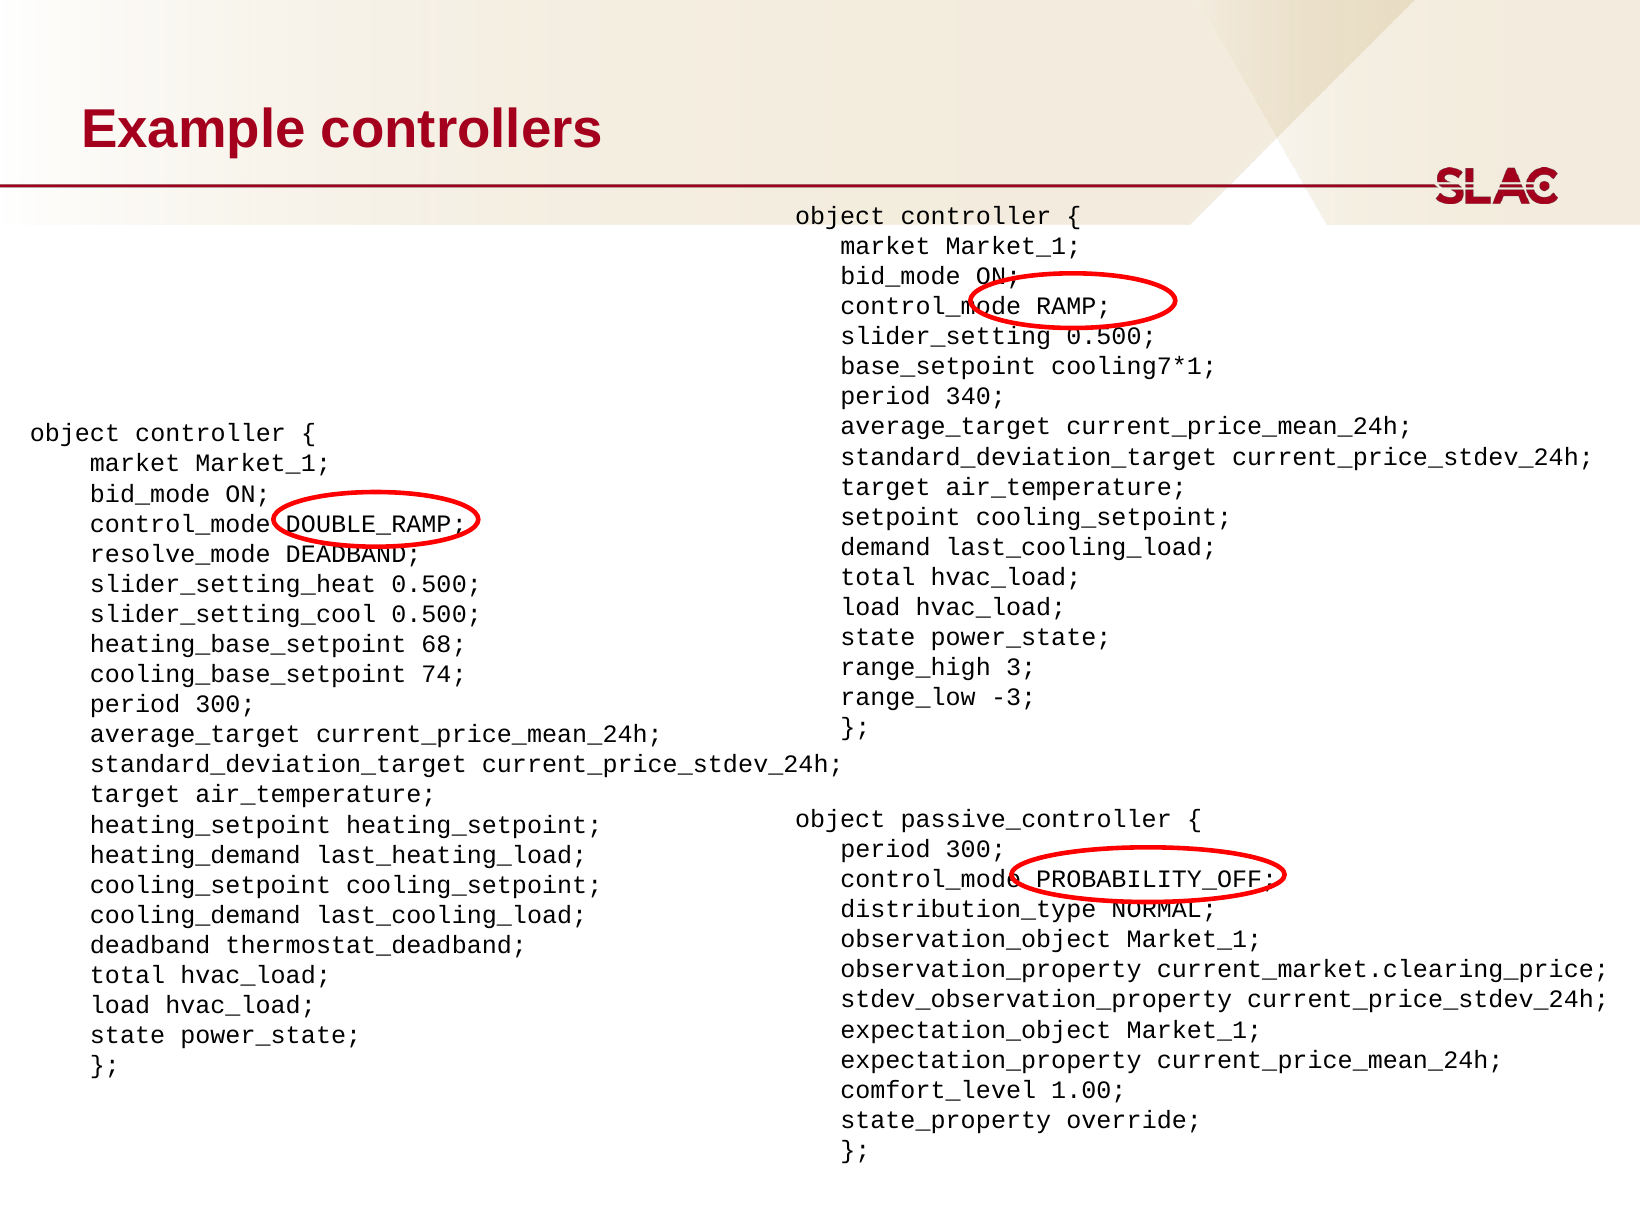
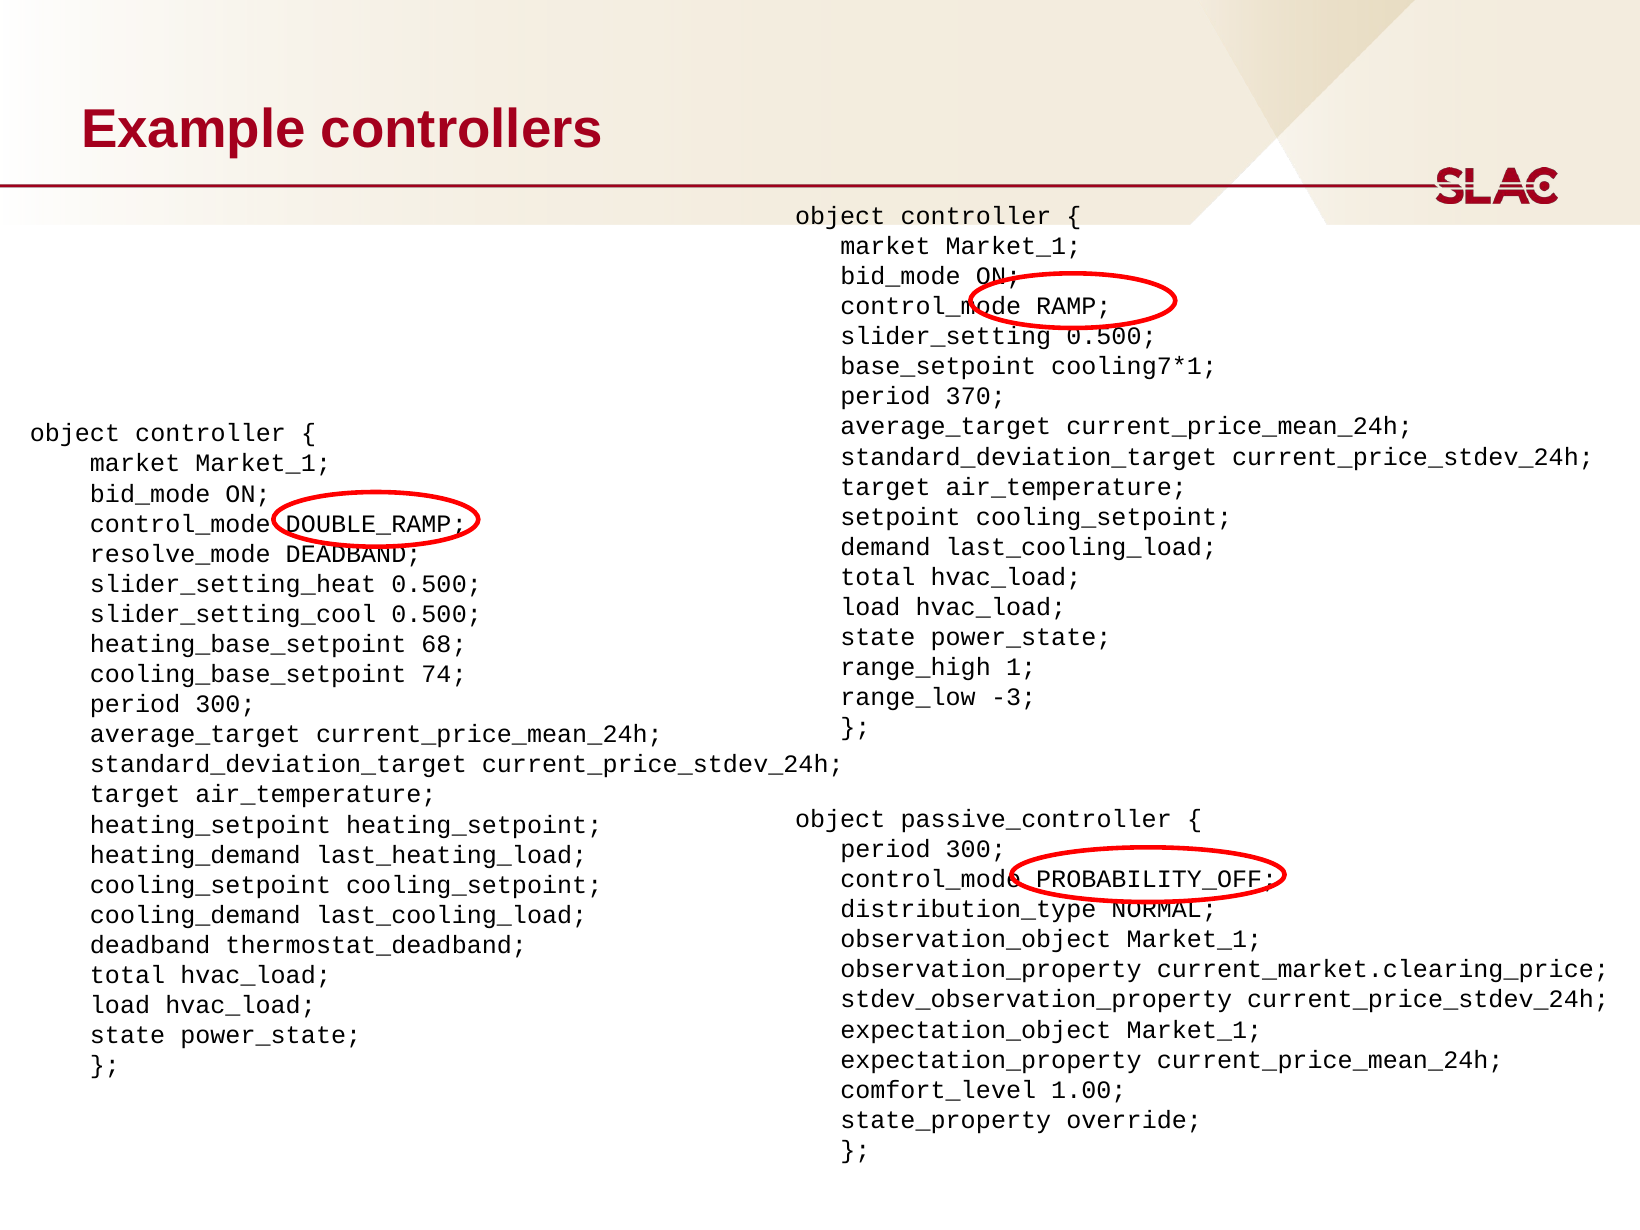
340: 340 -> 370 (976, 397)
3: 3 -> 1 (1021, 667)
